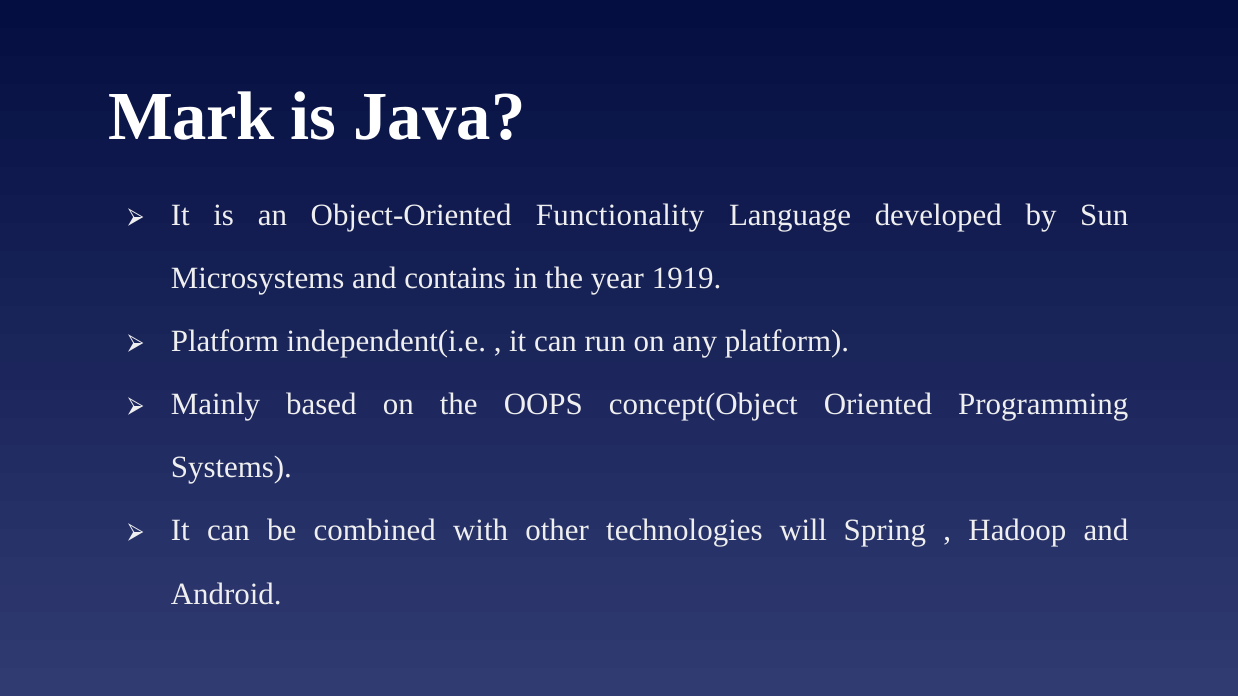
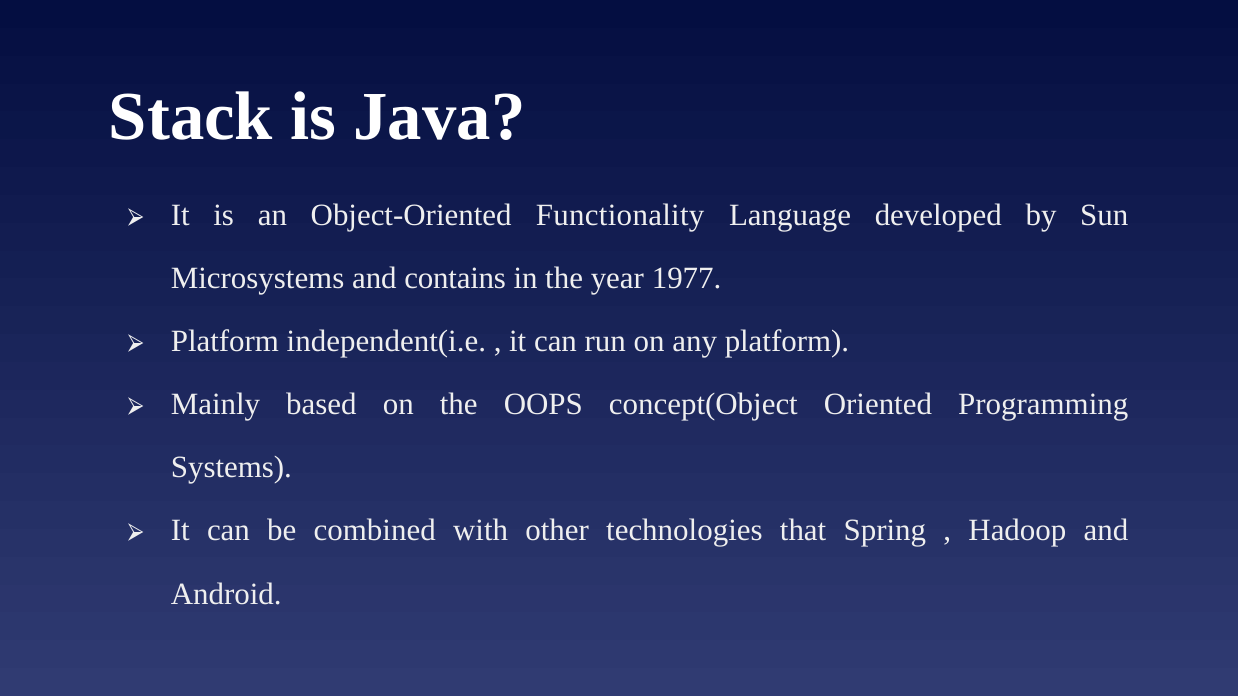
Mark: Mark -> Stack (191, 117)
1919: 1919 -> 1977 (687, 279)
will: will -> that (803, 531)
